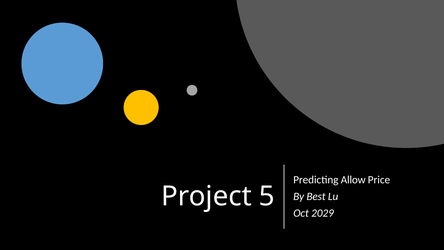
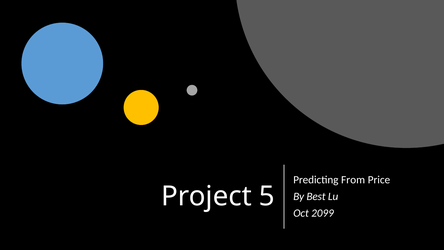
Allow: Allow -> From (353, 180)
2029: 2029 -> 2099 (323, 213)
